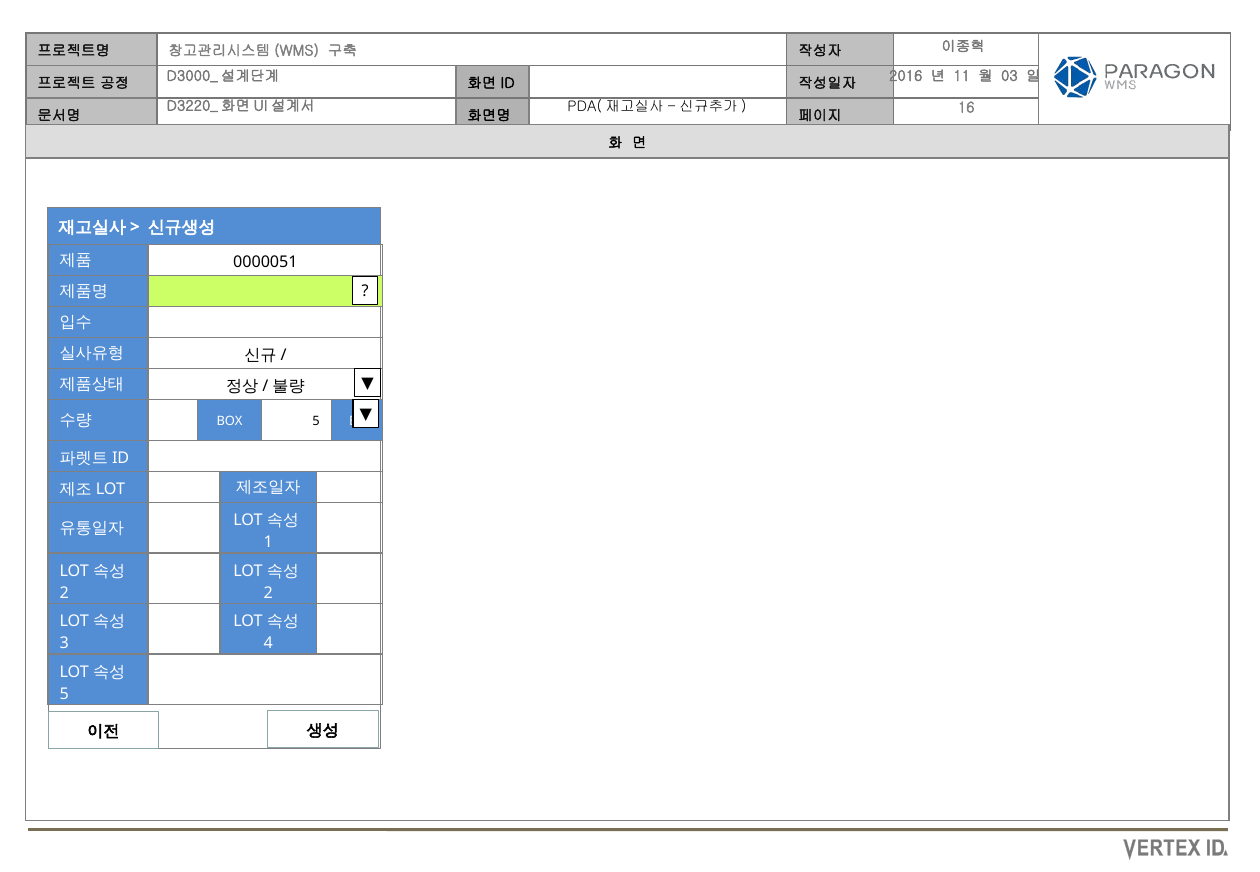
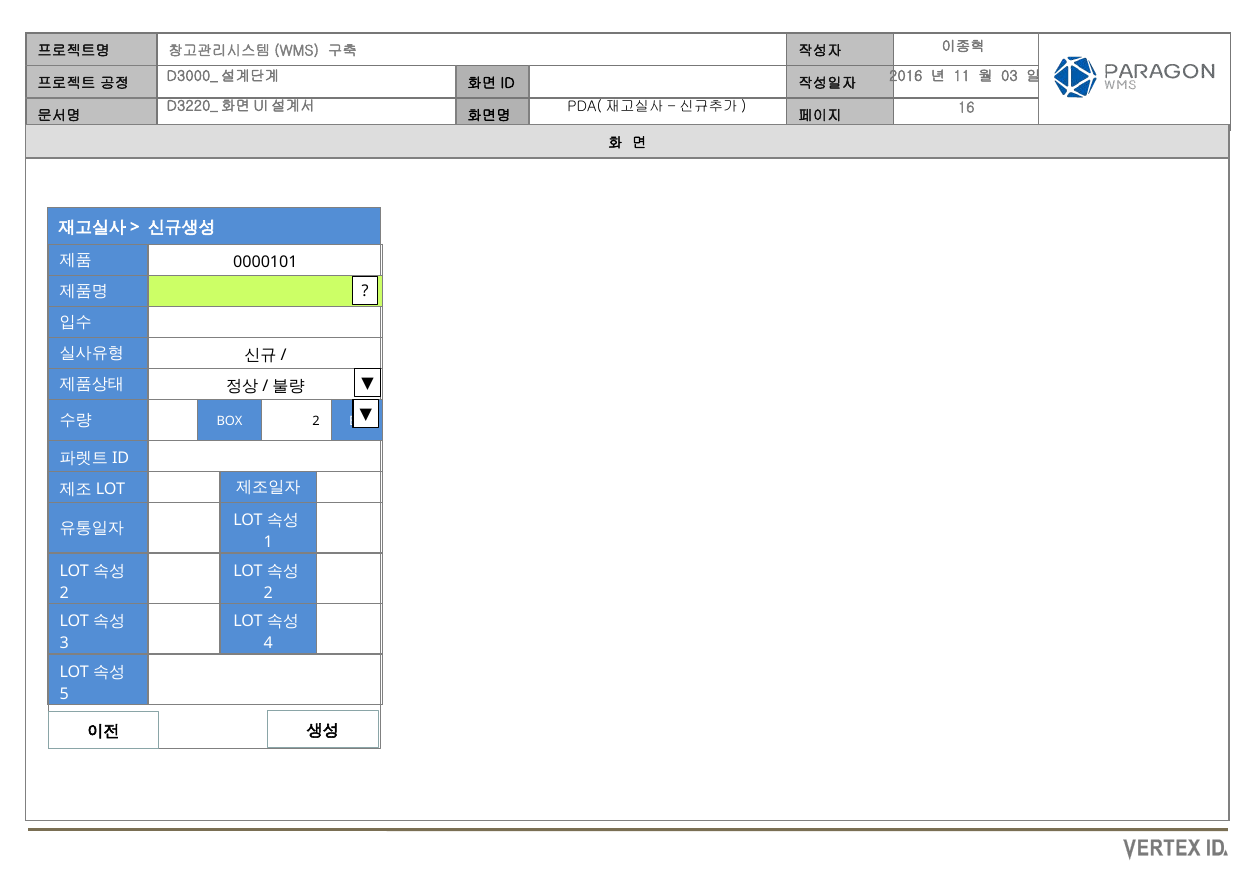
0000051: 0000051 -> 0000101 (265, 262)
BOX 5: 5 -> 2 (316, 421)
